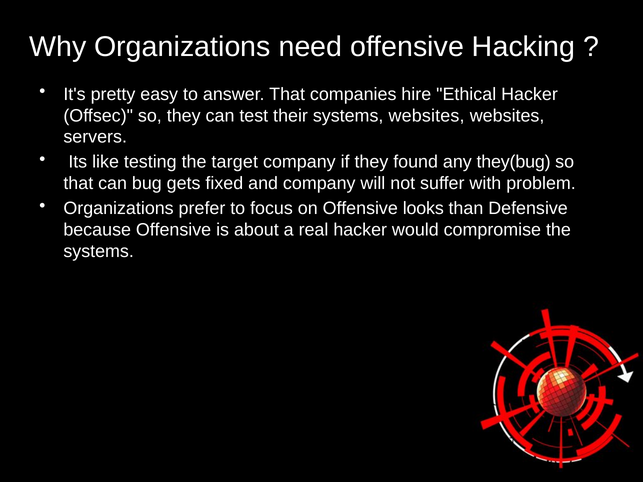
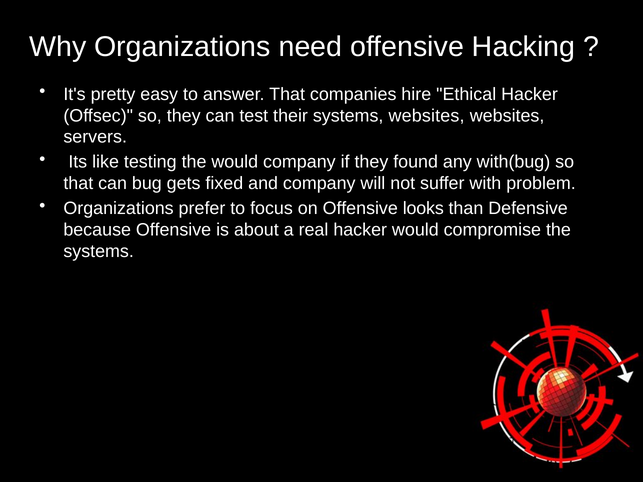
the target: target -> would (235, 162)
they(bug: they(bug -> with(bug (513, 162)
